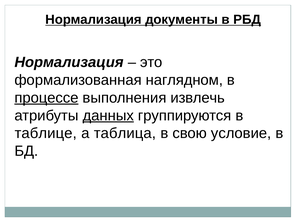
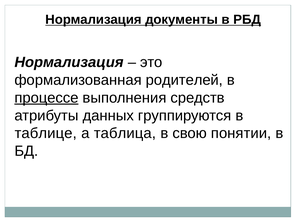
наглядном: наглядном -> родителей (184, 80)
извлечь: извлечь -> средств (198, 98)
данных underline: present -> none (108, 116)
условие: условие -> понятии (241, 133)
